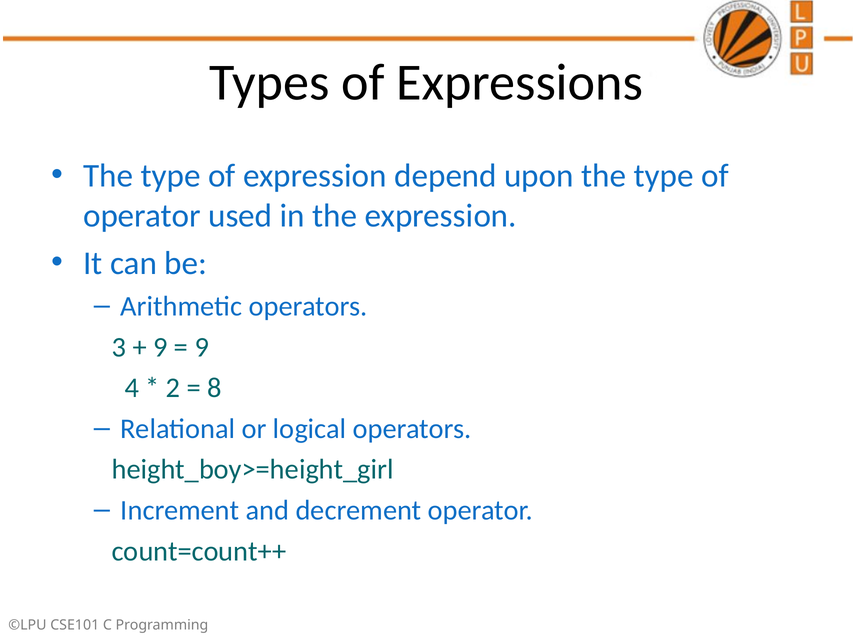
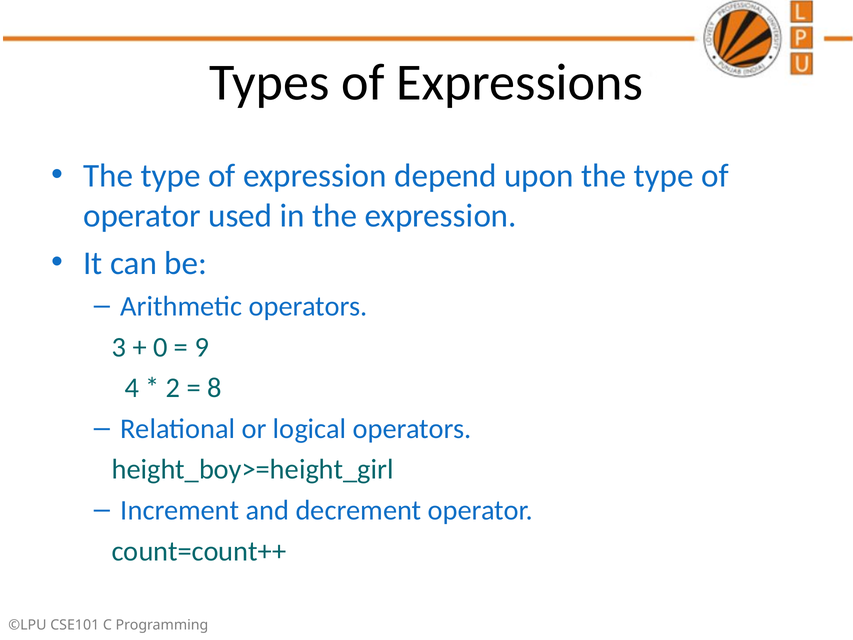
9: 9 -> 0 (160, 347)
